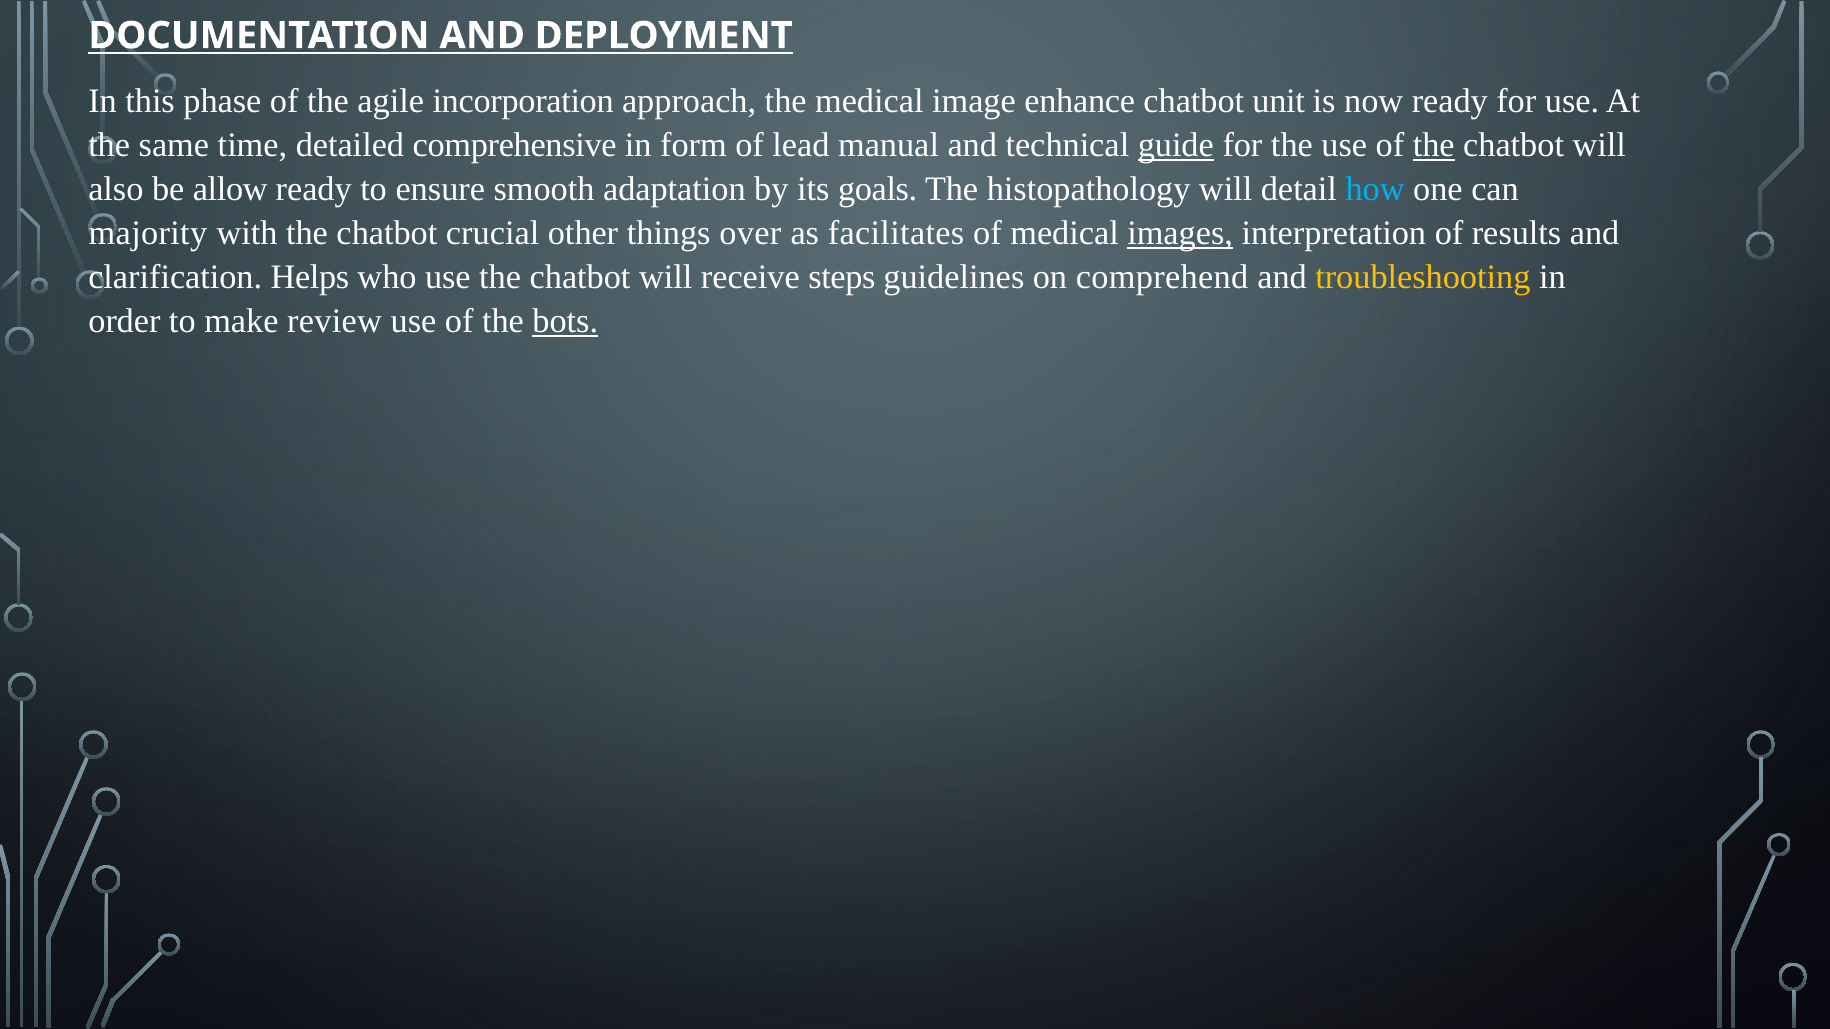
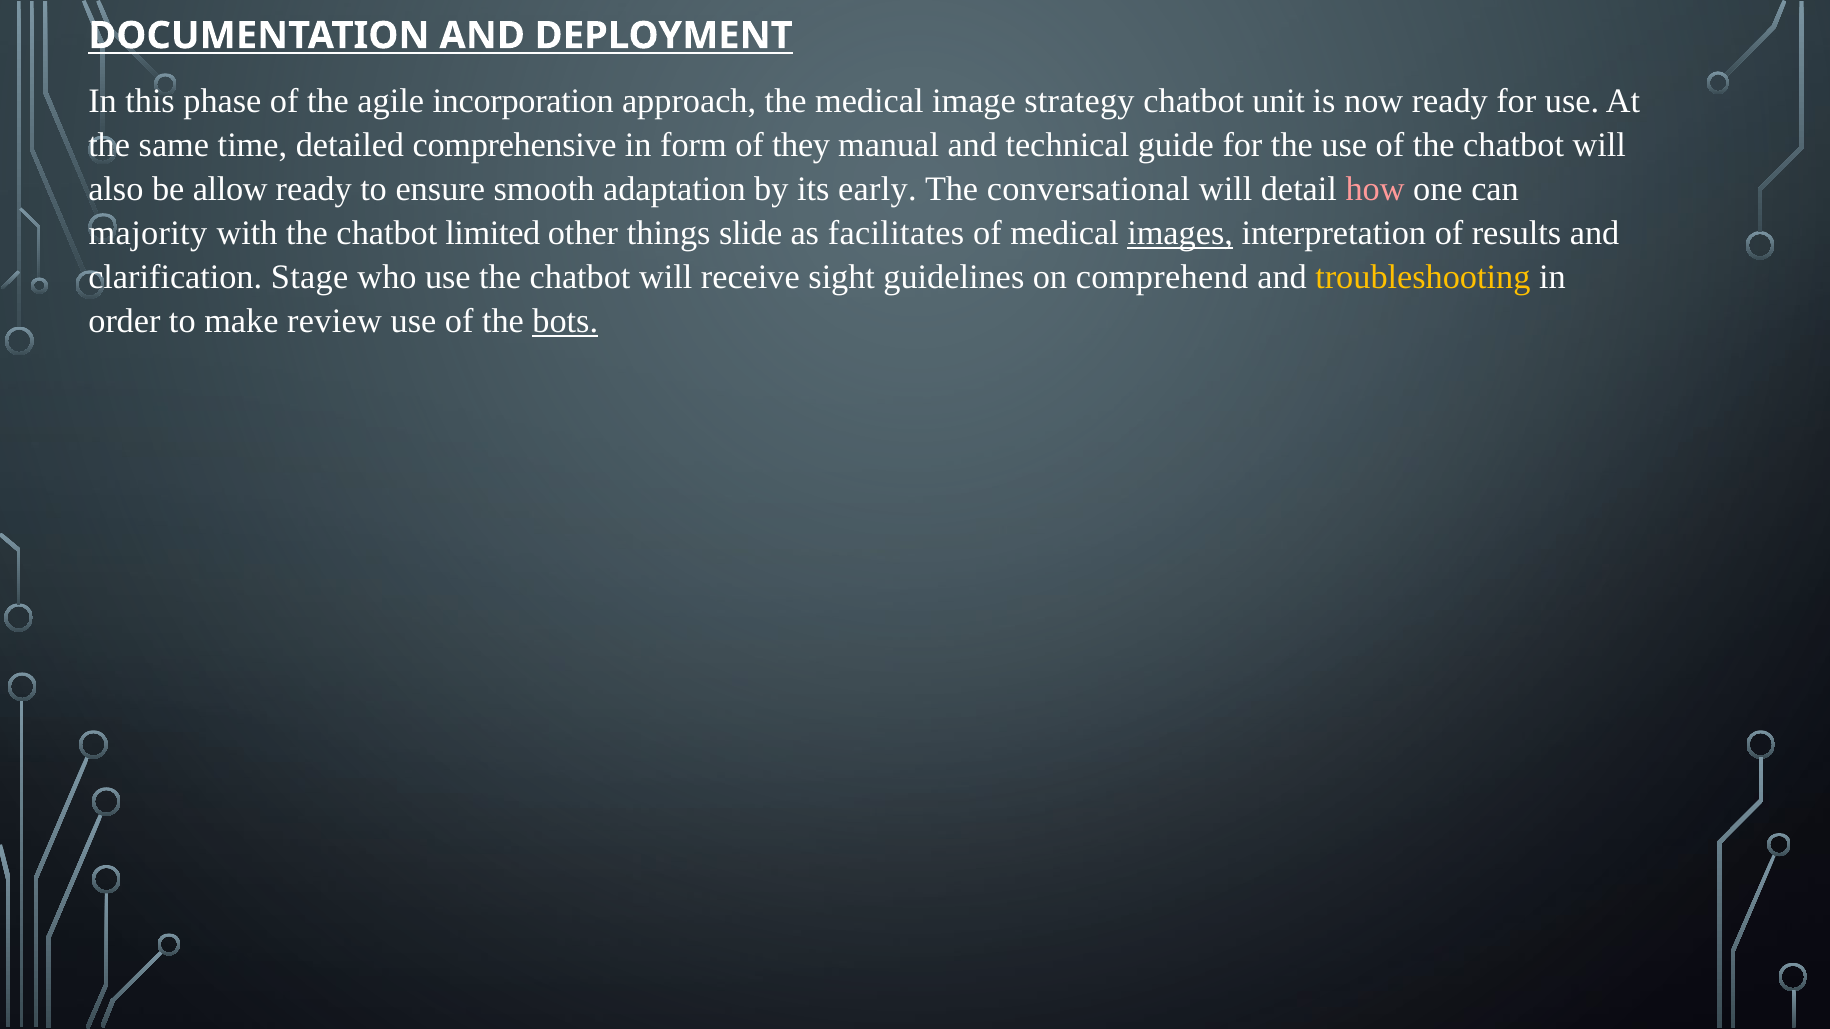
enhance: enhance -> strategy (1079, 101)
lead: lead -> they (801, 145)
guide underline: present -> none (1176, 145)
the underline: present -> none (1434, 145)
goals: goals -> early (877, 189)
histopathology: histopathology -> conversational (1089, 189)
how colour: light blue -> pink (1375, 189)
crucial: crucial -> limited (493, 233)
over: over -> slide (751, 233)
Helps: Helps -> Stage (310, 277)
steps: steps -> sight (842, 277)
